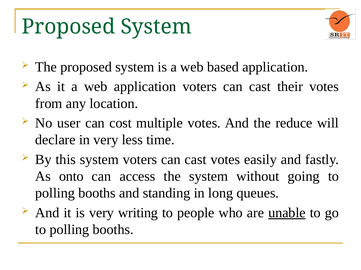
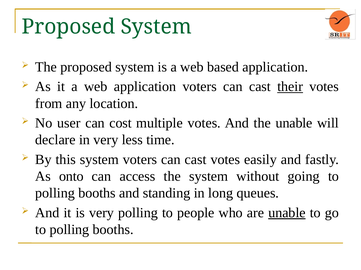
their underline: none -> present (290, 87)
the reduce: reduce -> unable (294, 123)
very writing: writing -> polling (138, 213)
